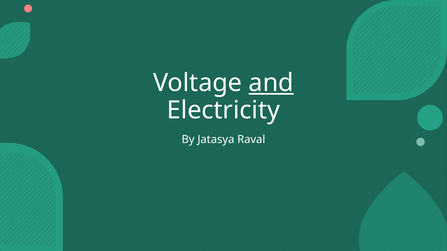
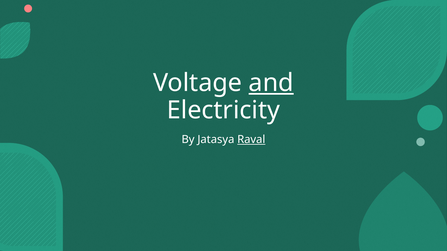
Raval underline: none -> present (251, 140)
